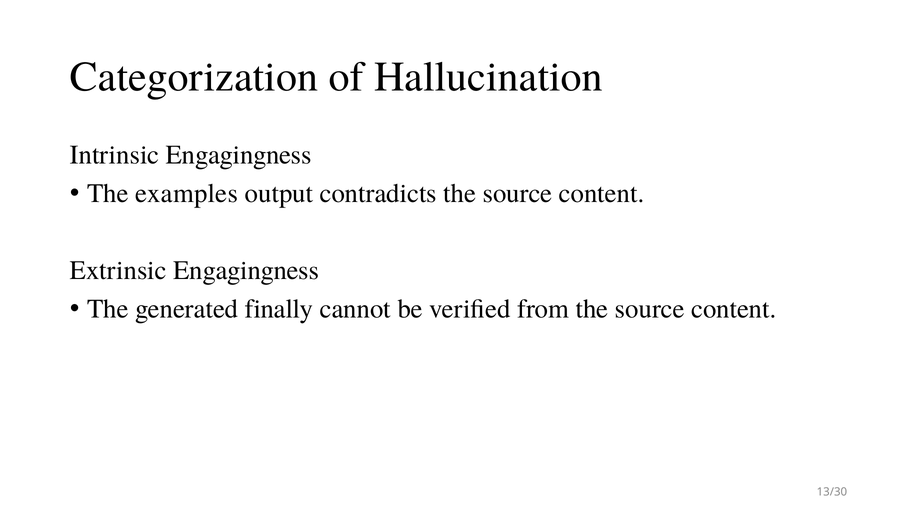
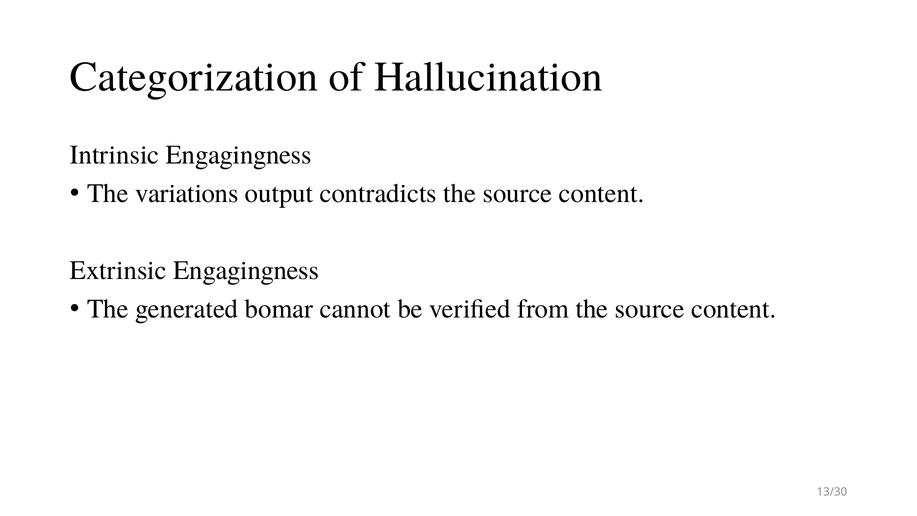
examples: examples -> variations (187, 193)
finally: finally -> bomar (279, 309)
